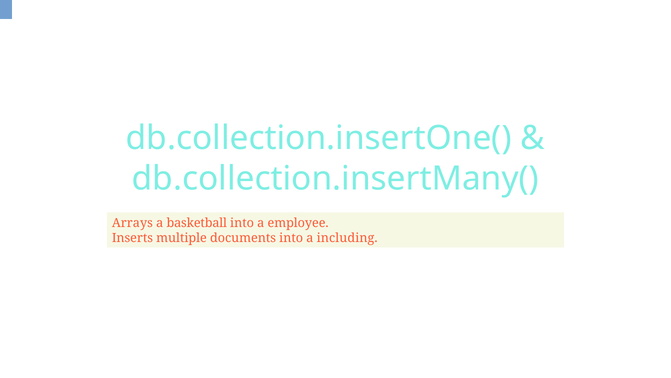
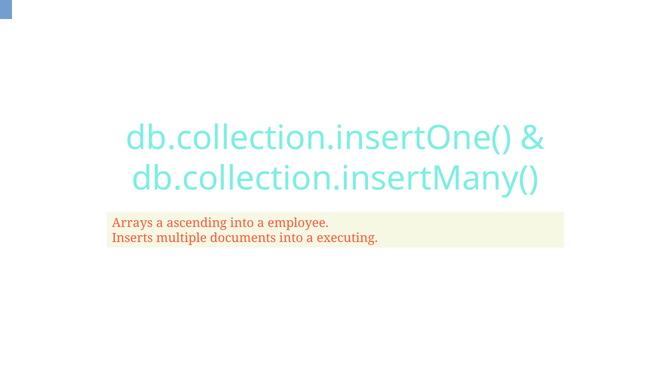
basketball: basketball -> ascending (197, 223)
including: including -> executing (347, 238)
